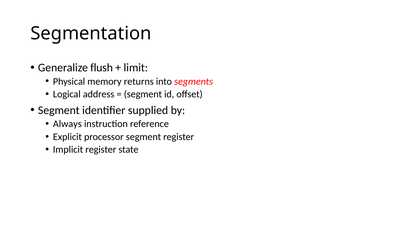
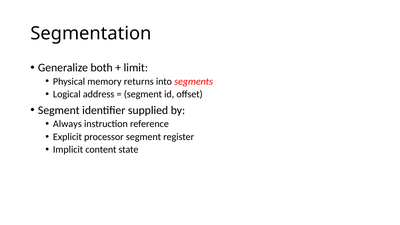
flush: flush -> both (102, 68)
Implicit register: register -> content (101, 150)
